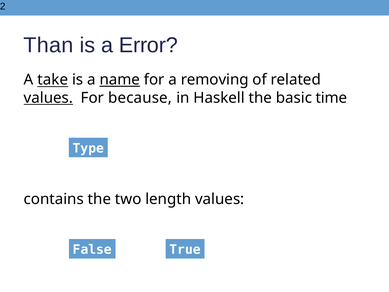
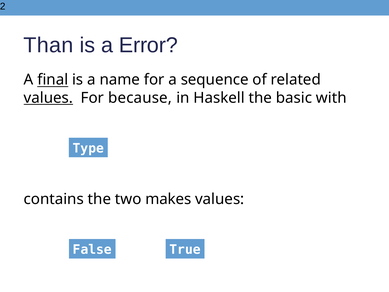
take: take -> final (53, 80)
name underline: present -> none (120, 80)
removing: removing -> sequence (215, 80)
time: time -> with (331, 98)
length: length -> makes (168, 199)
